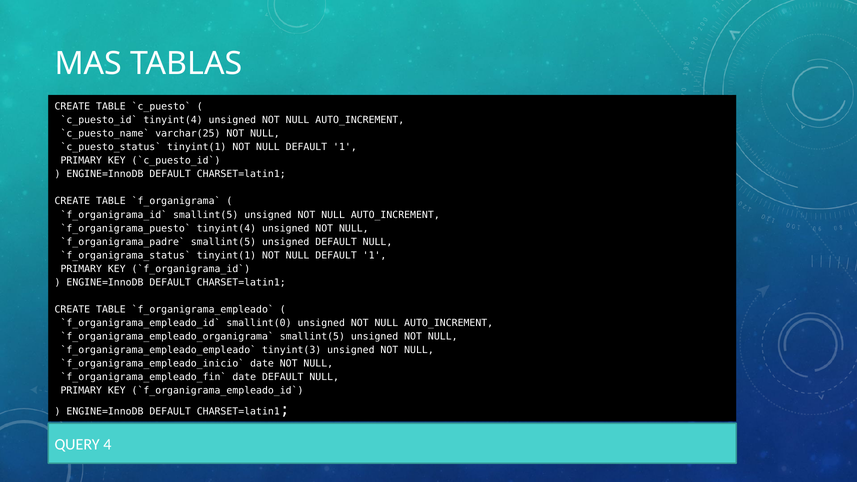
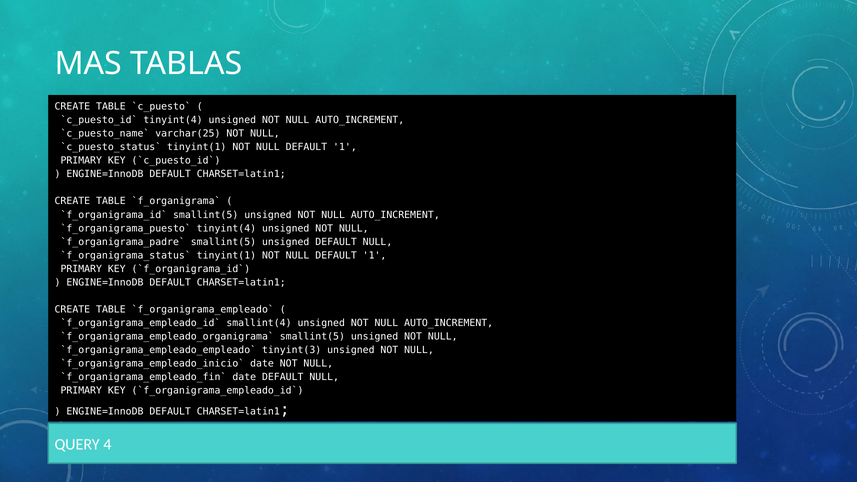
smallint(0: smallint(0 -> smallint(4 (259, 323)
